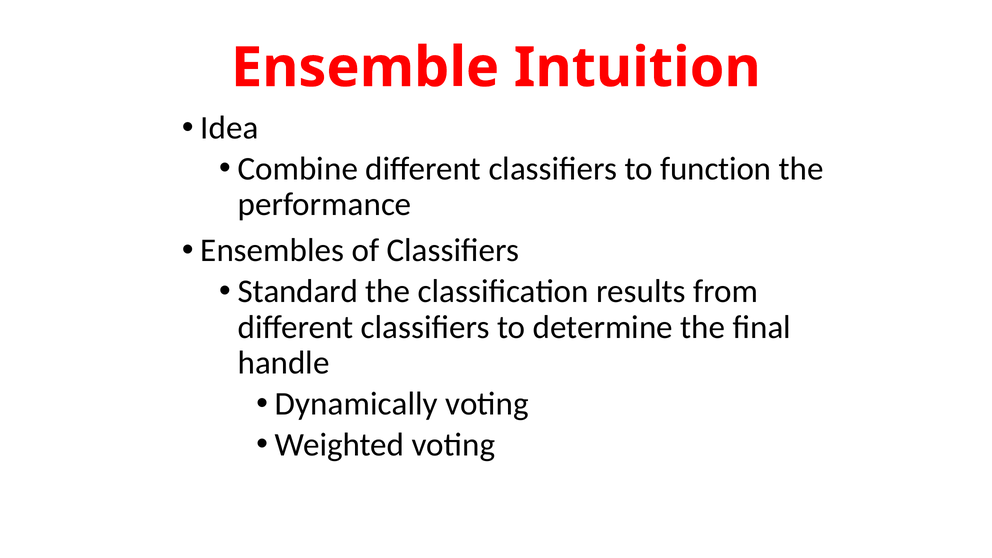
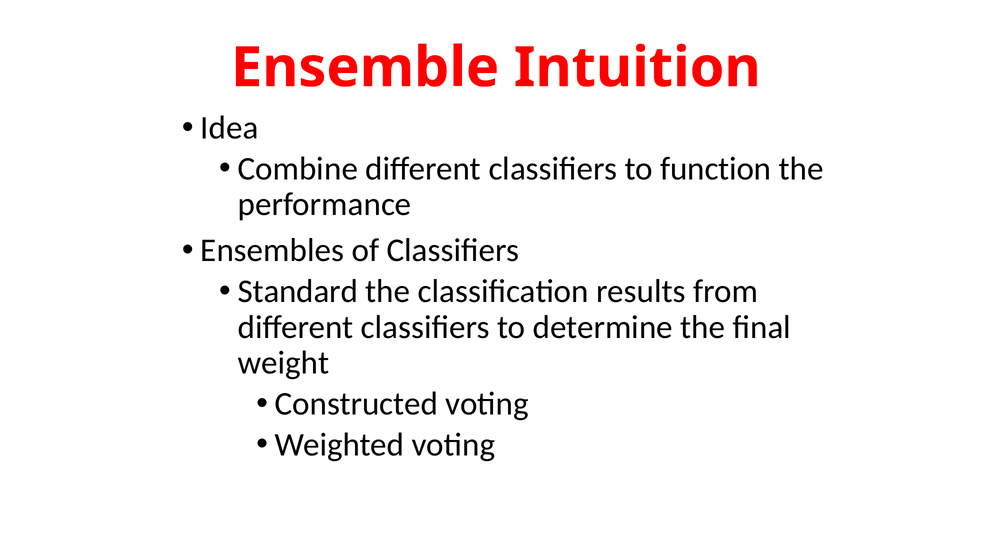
handle: handle -> weight (284, 363)
Dynamically: Dynamically -> Constructed (356, 404)
